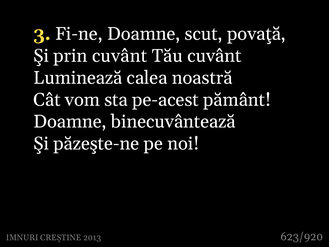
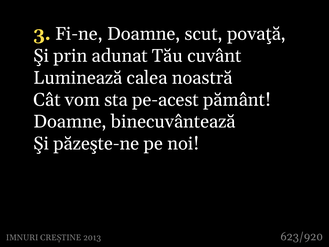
prin cuvânt: cuvânt -> adunat (120, 56)
